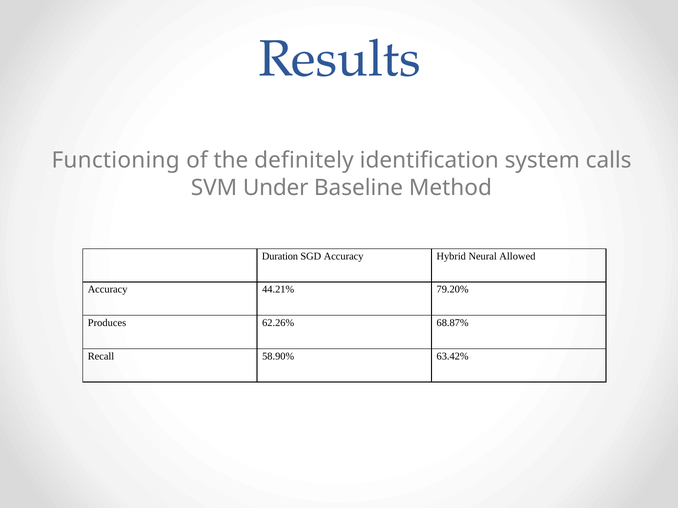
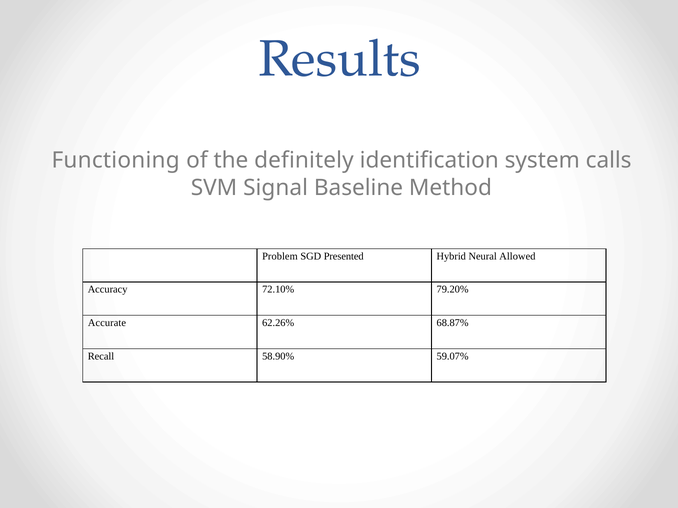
Under: Under -> Signal (276, 188)
Duration: Duration -> Problem (280, 256)
SGD Accuracy: Accuracy -> Presented (344, 256)
44.21%: 44.21% -> 72.10% (278, 290)
Produces: Produces -> Accurate (107, 323)
63.42%: 63.42% -> 59.07% (453, 357)
